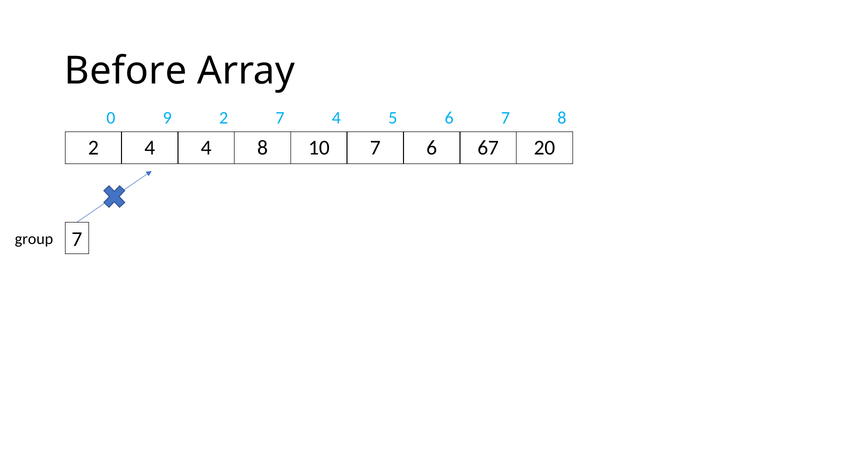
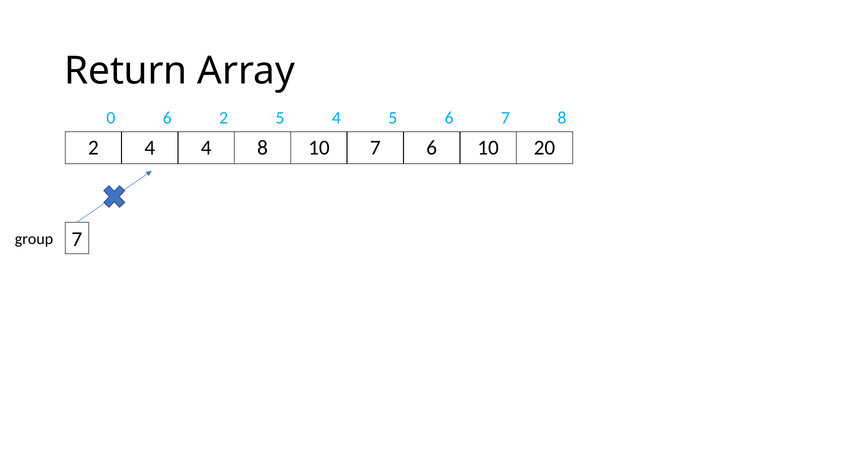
Before: Before -> Return (126, 71)
0 9: 9 -> 6 (167, 118)
2 7: 7 -> 5 (280, 118)
6 67: 67 -> 10 (488, 148)
